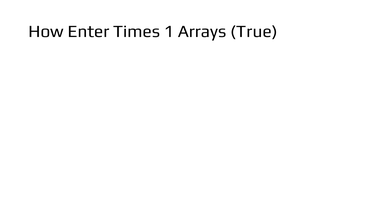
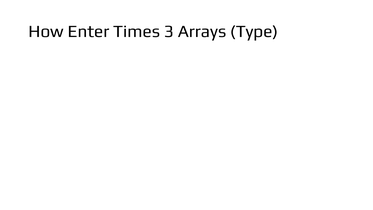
1: 1 -> 3 (169, 31)
True: True -> Type (254, 31)
